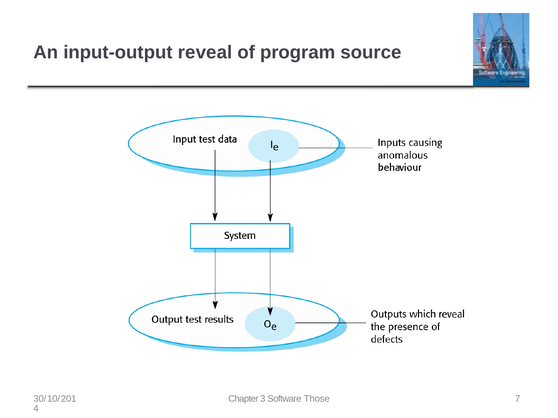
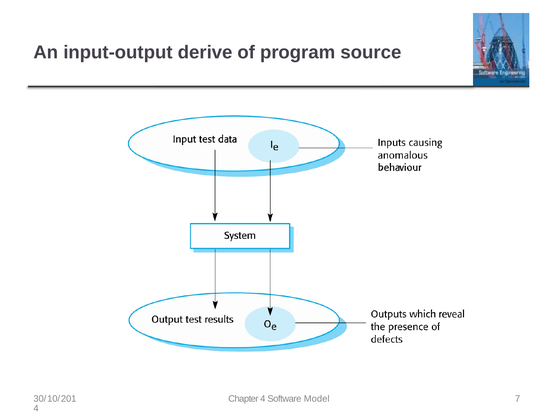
reveal: reveal -> derive (205, 52)
Chapter 3: 3 -> 4 (263, 399)
Those: Those -> Model (317, 399)
